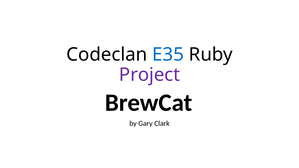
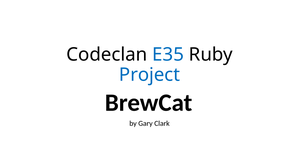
Project colour: purple -> blue (150, 75)
